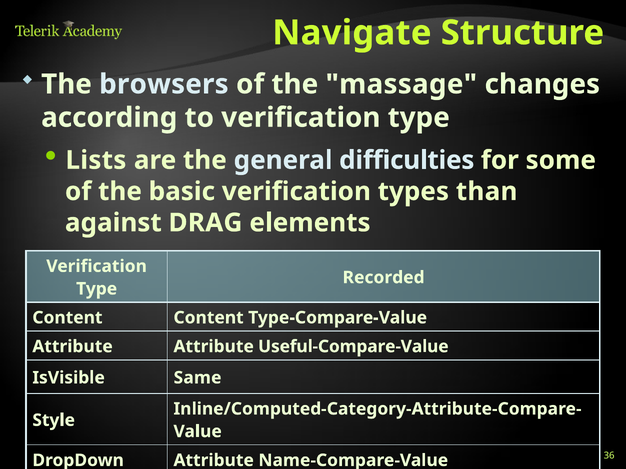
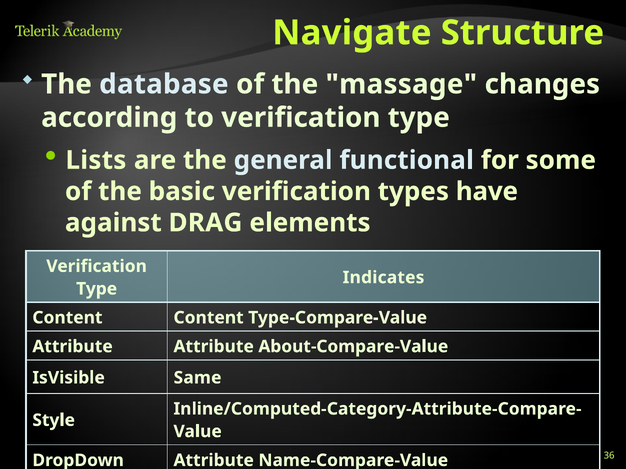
browsers: browsers -> database (164, 84)
difficulties: difficulties -> functional (407, 160)
than: than -> have (487, 192)
Recorded: Recorded -> Indicates (384, 278)
Useful-Compare-Value: Useful-Compare-Value -> About-Compare-Value (353, 347)
